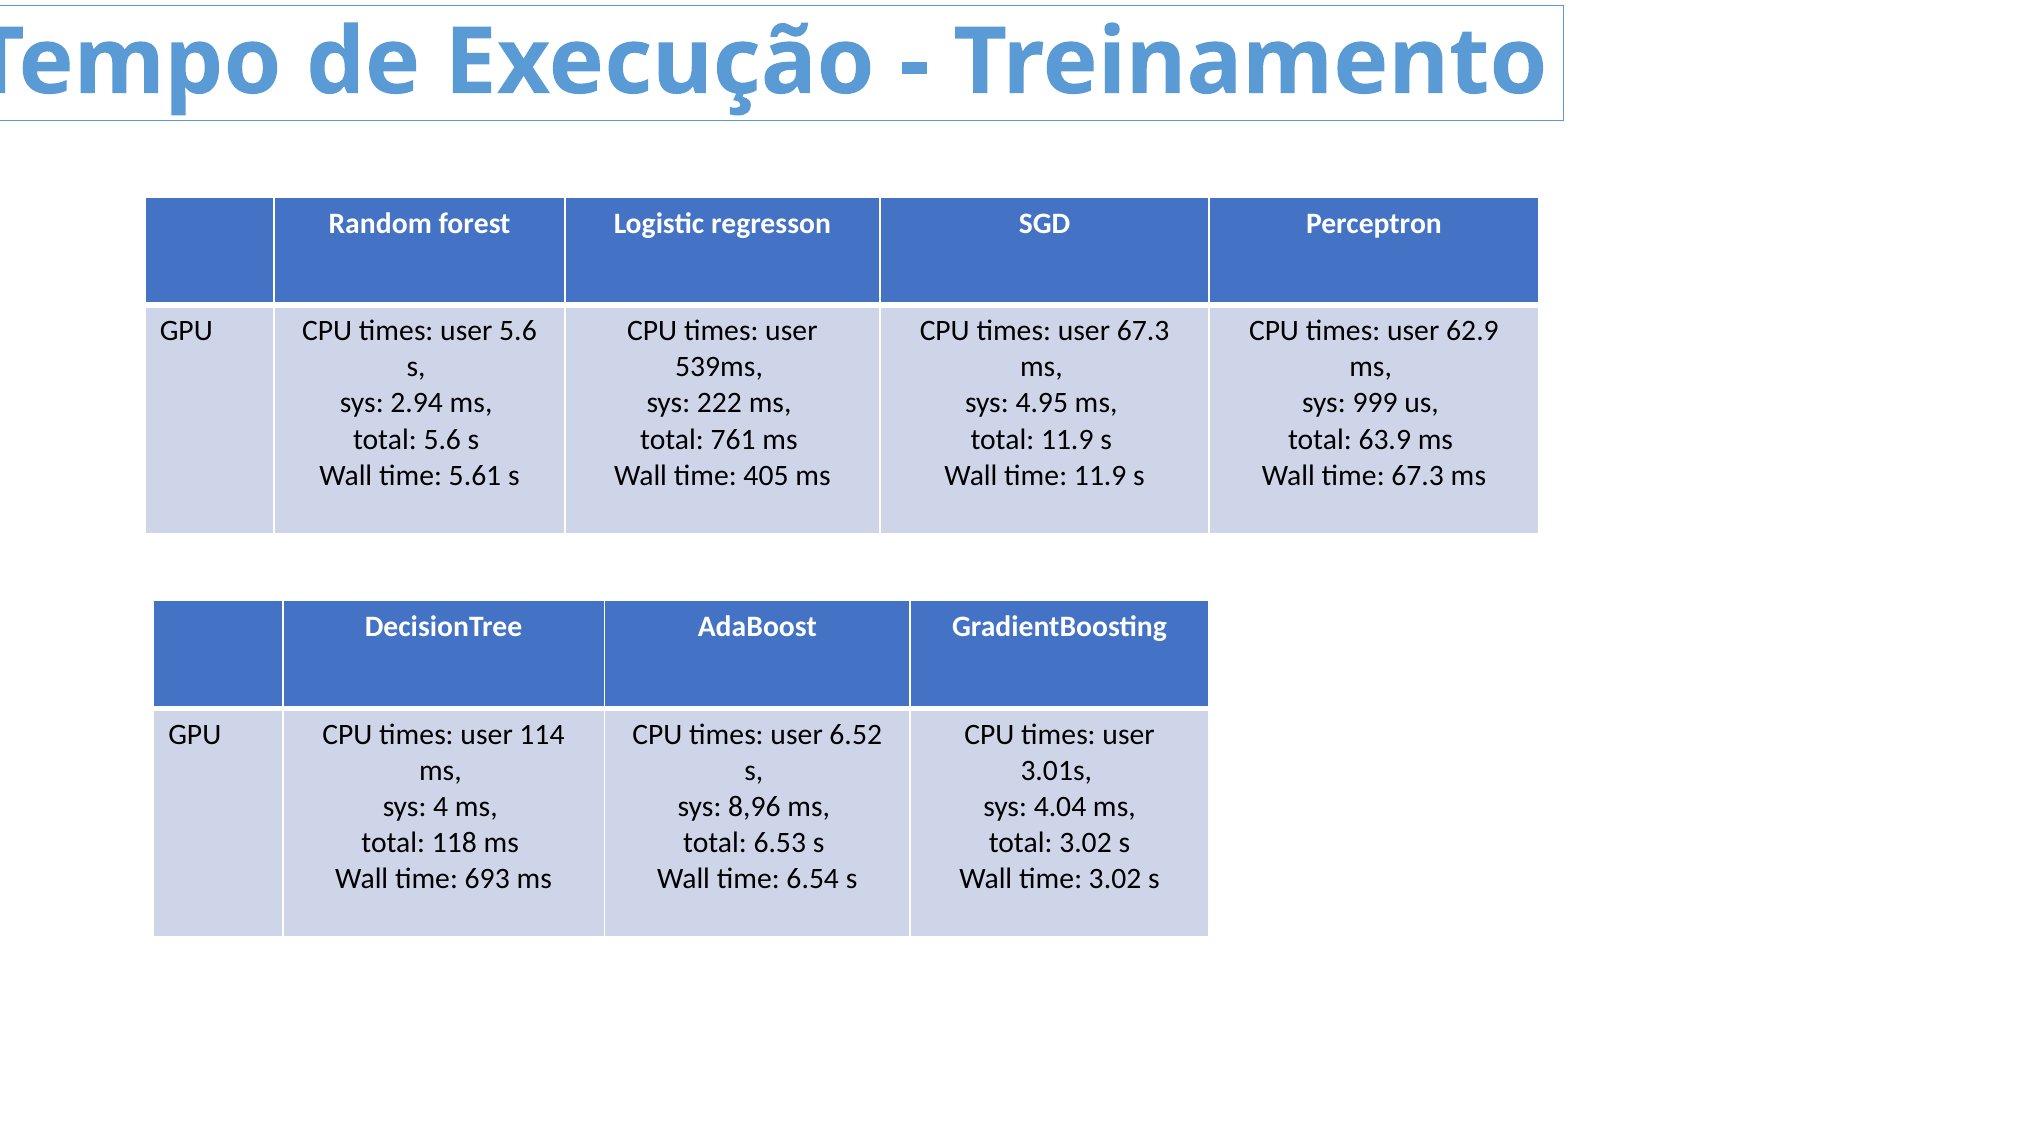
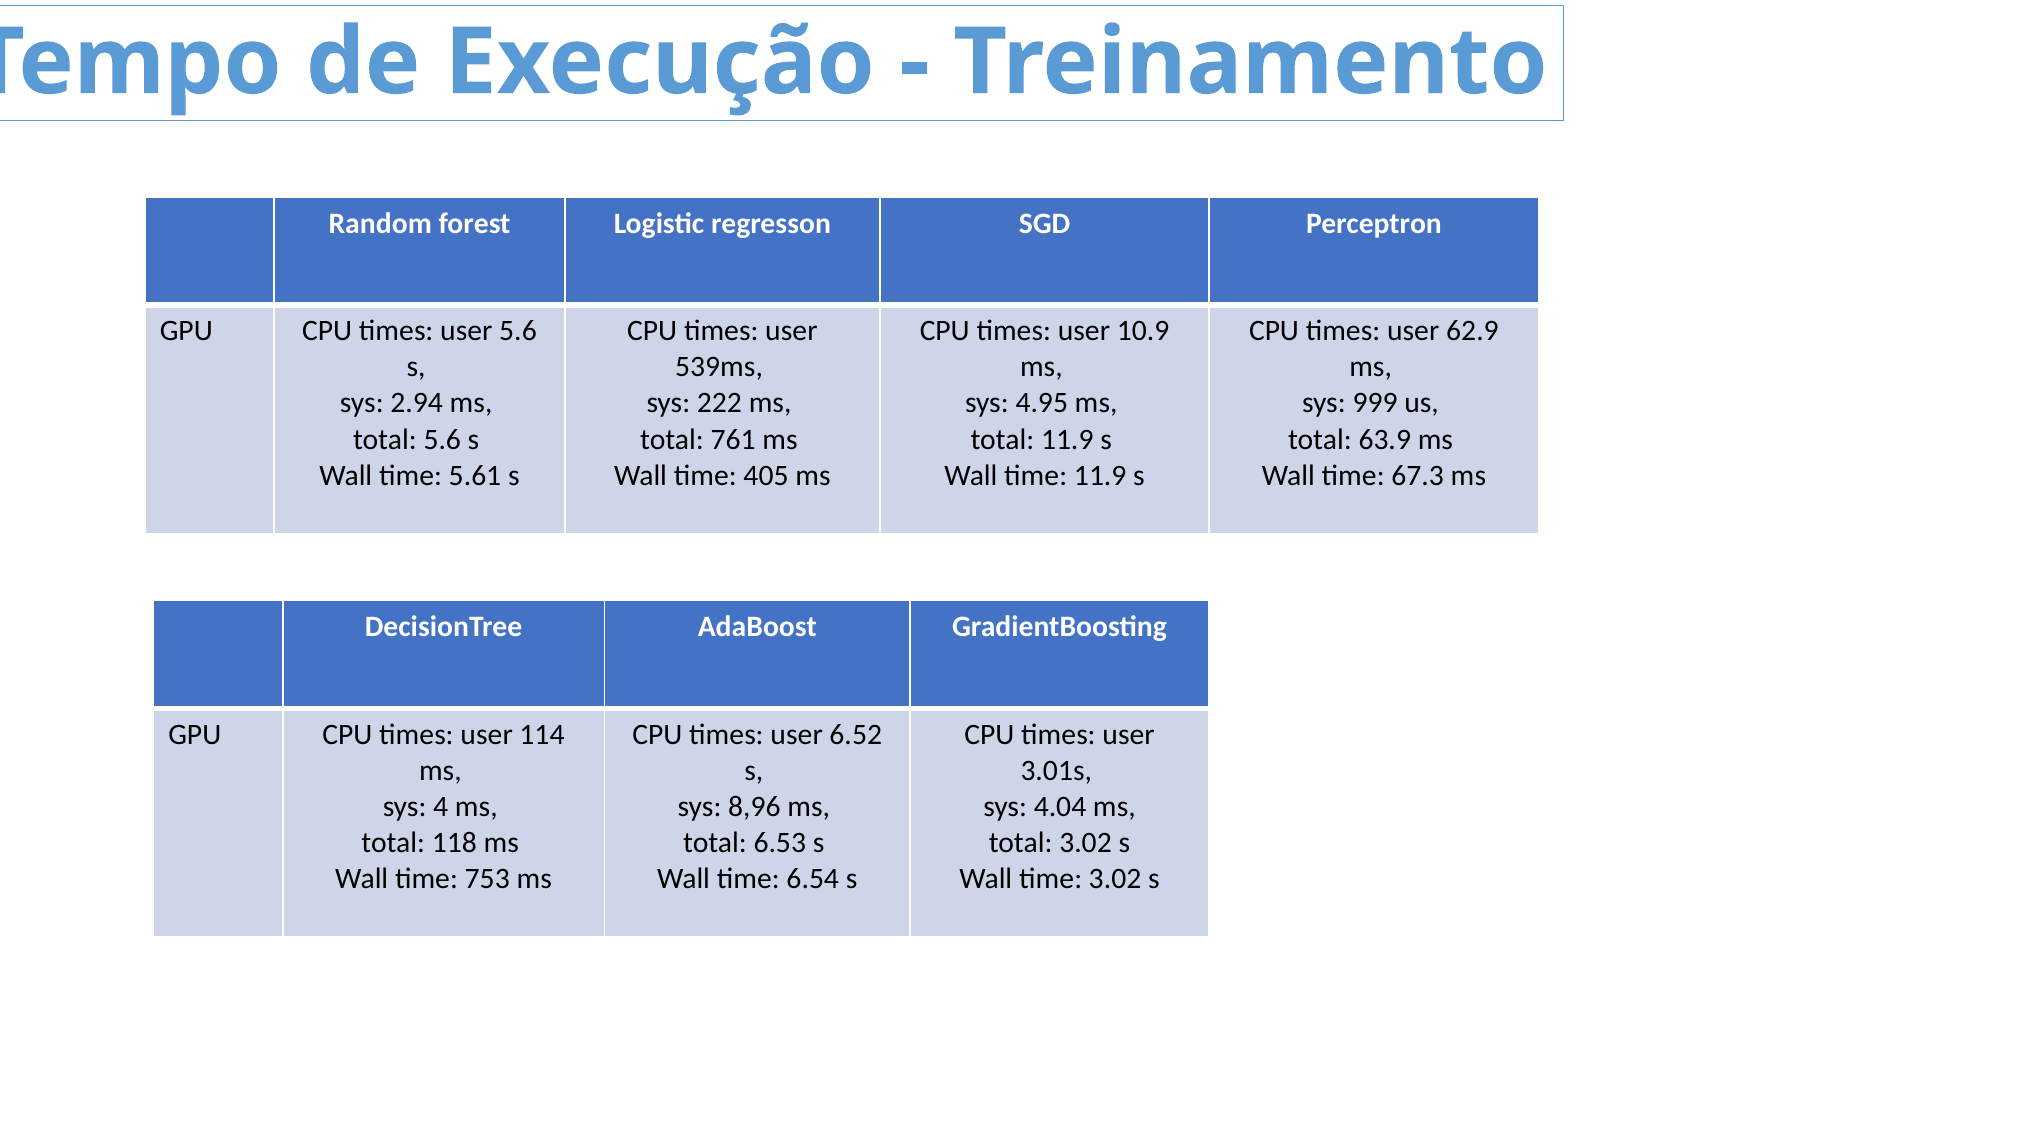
user 67.3: 67.3 -> 10.9 (1143, 331)
693: 693 -> 753 (487, 879)
